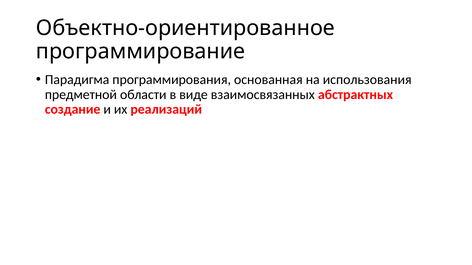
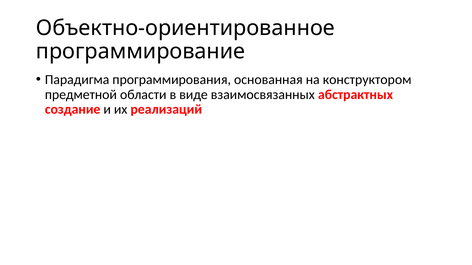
использования: использования -> конструктором (367, 80)
